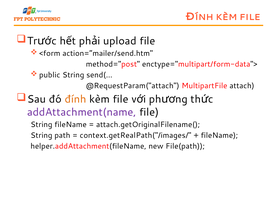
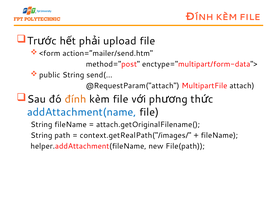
addAttachment(name colour: purple -> blue (82, 112)
